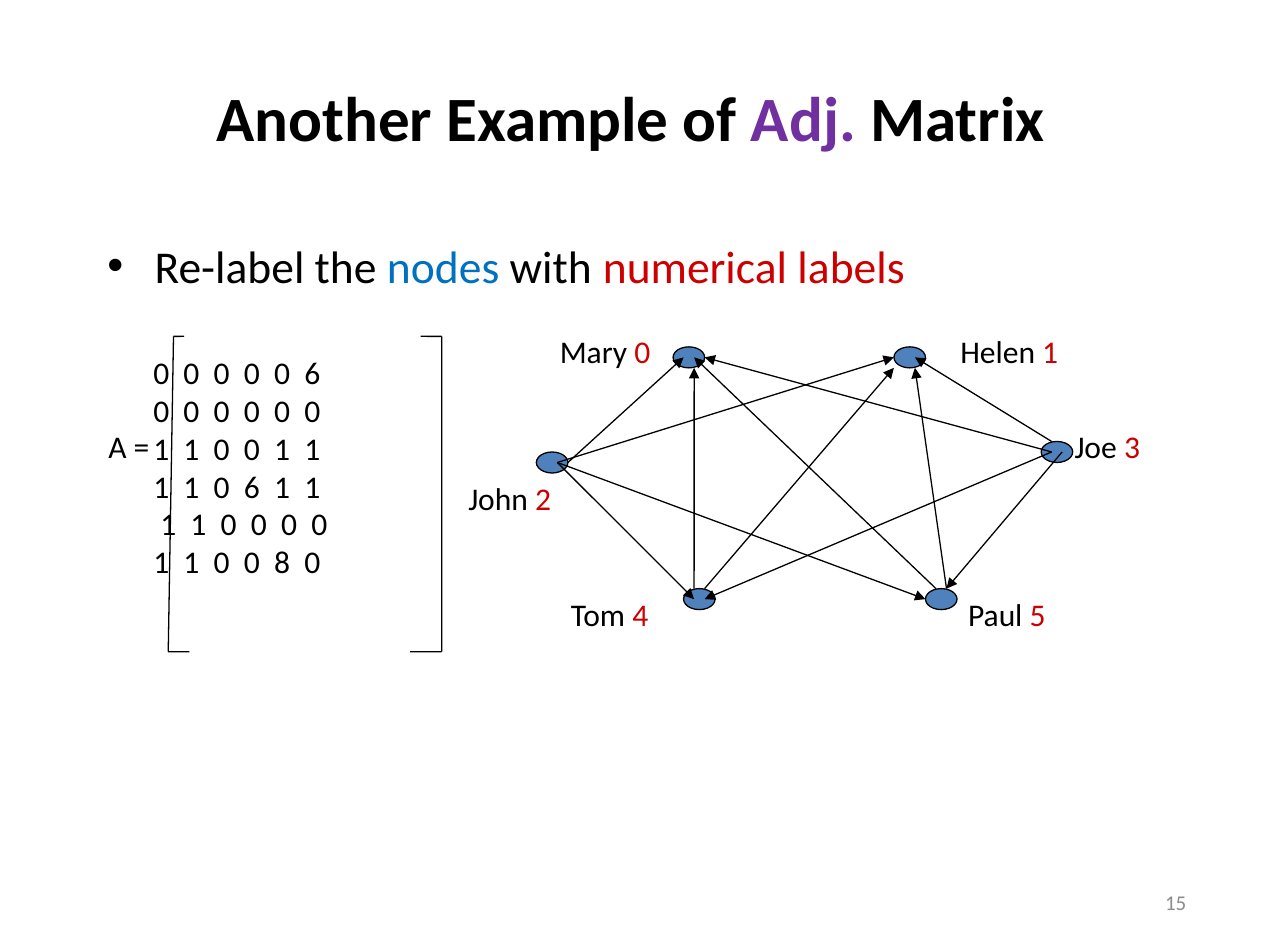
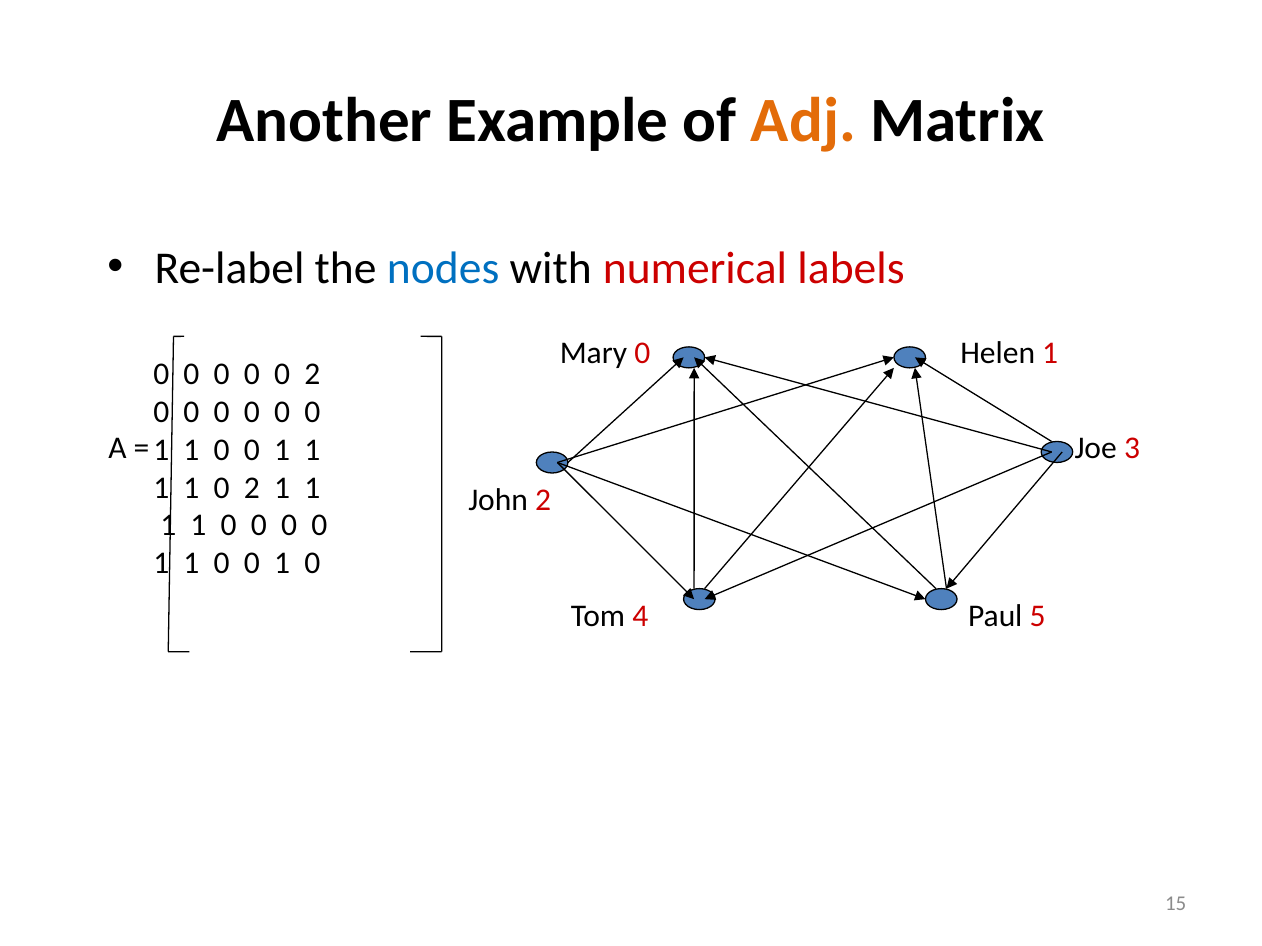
Adj colour: purple -> orange (803, 121)
0 0 6: 6 -> 2 (312, 374)
1 0 6: 6 -> 2 (252, 488)
8: 8 -> 1 (282, 564)
